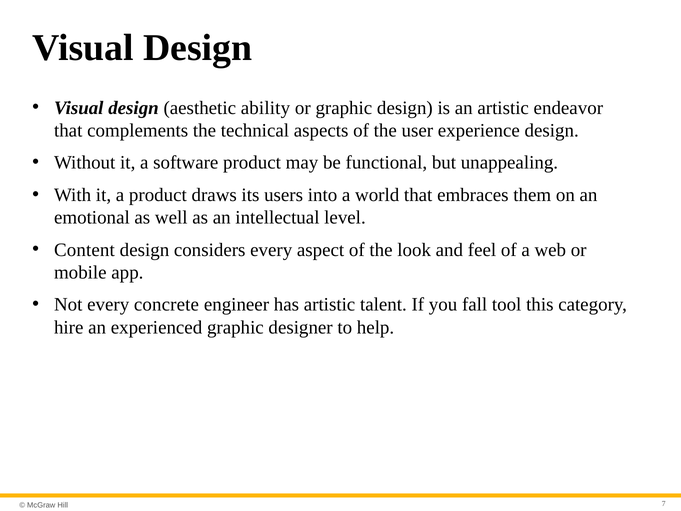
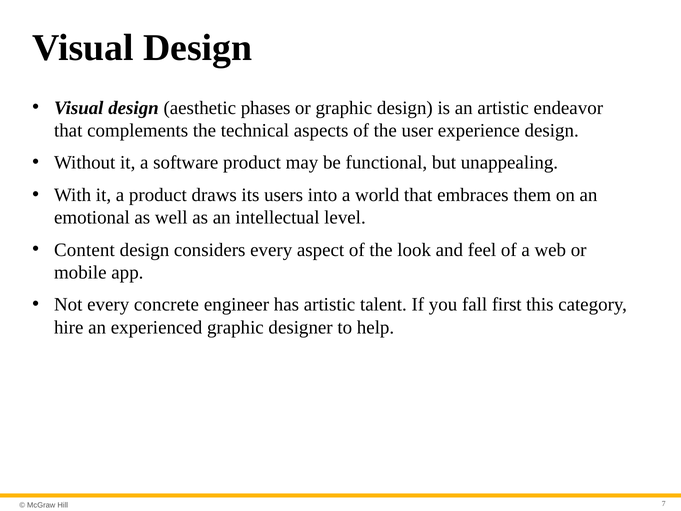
ability: ability -> phases (266, 108)
tool: tool -> first (507, 305)
